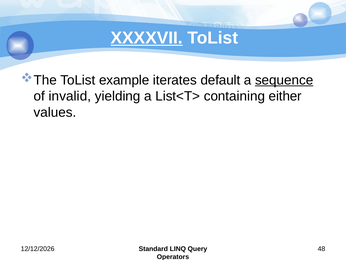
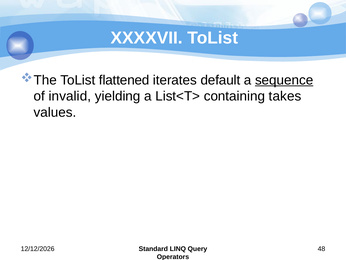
XXXXVII underline: present -> none (147, 38)
example: example -> flattened (124, 80)
either: either -> takes (285, 96)
